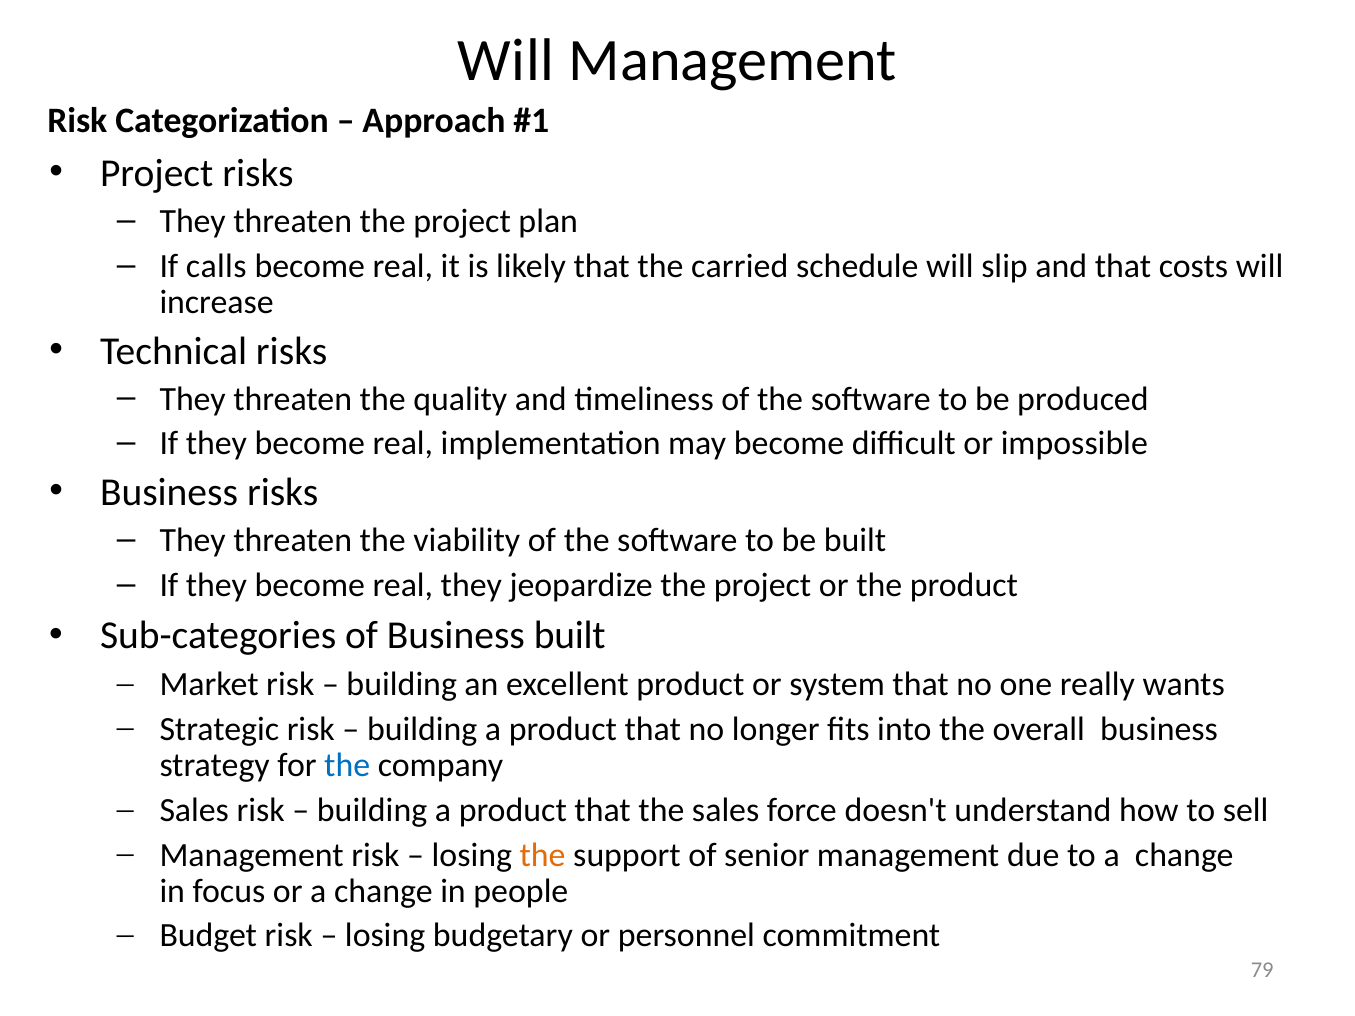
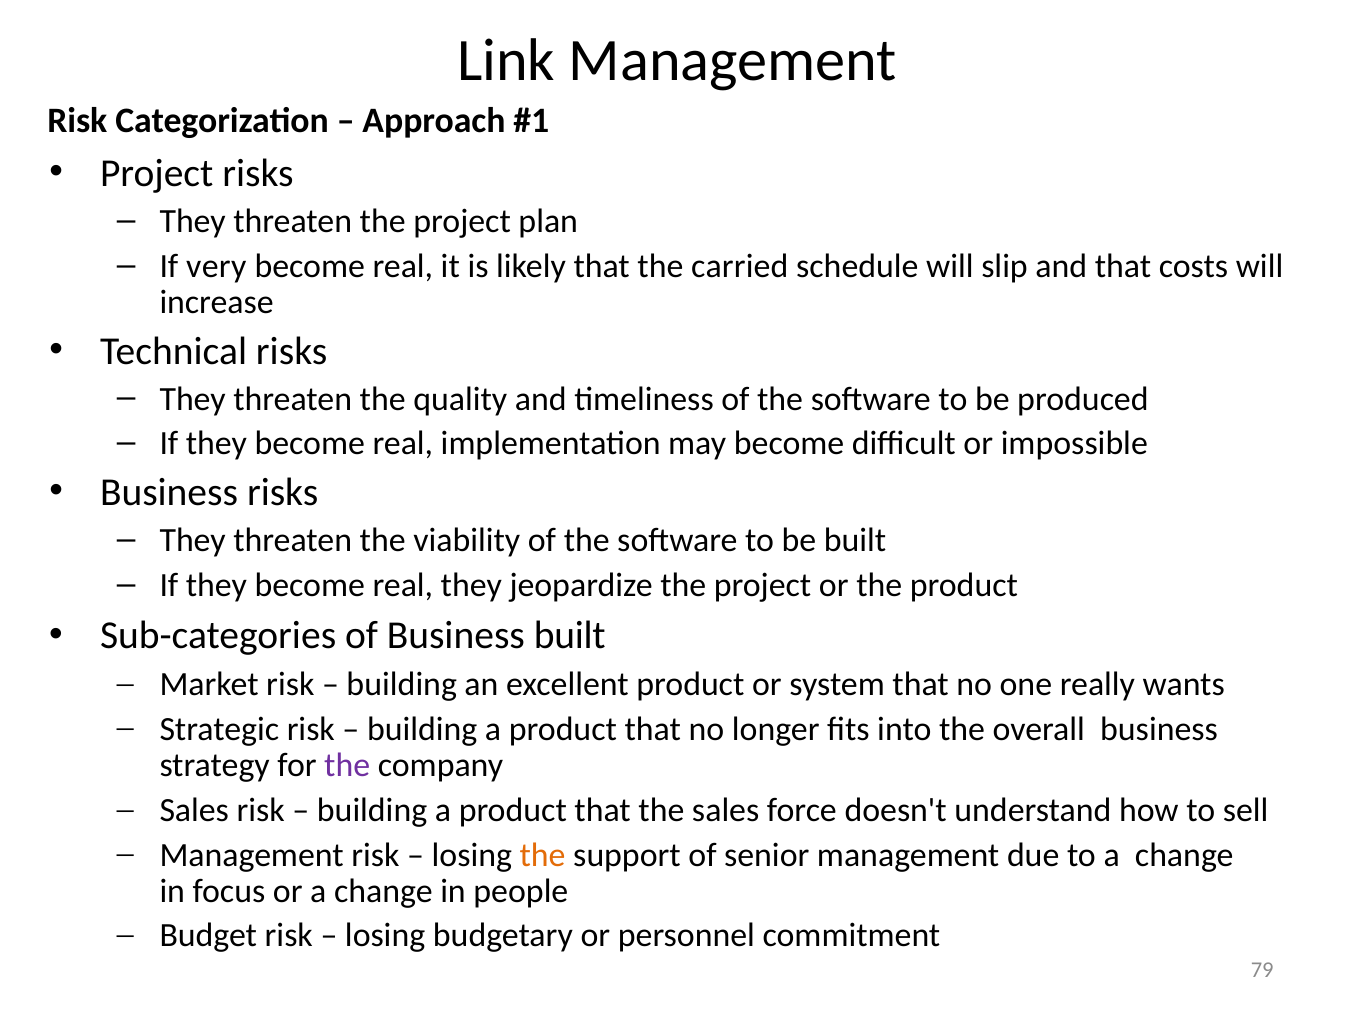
Will: Will -> Link (506, 61)
calls: calls -> very (216, 266)
the colour: blue -> purple (347, 766)
